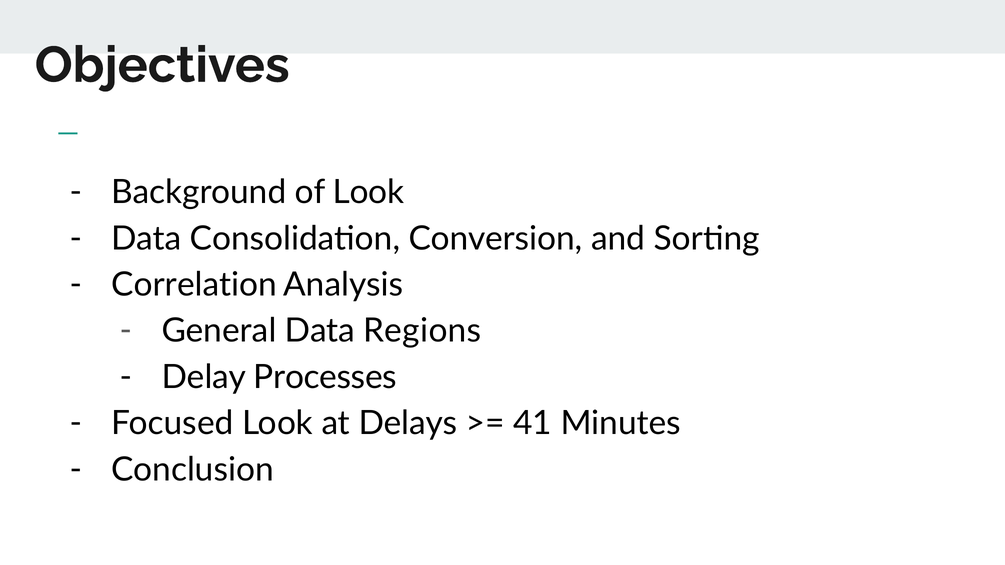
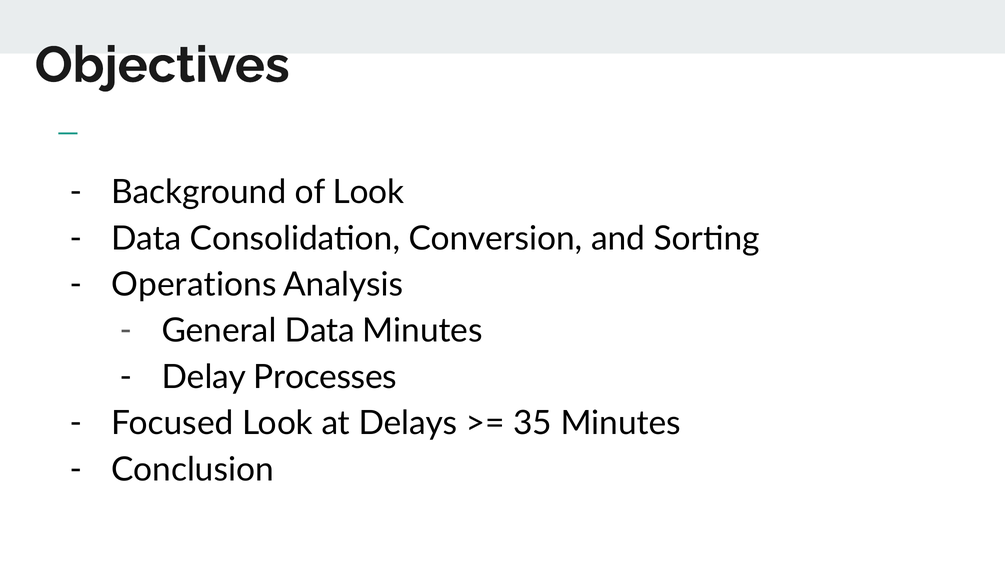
Correlation: Correlation -> Operations (194, 285)
Data Regions: Regions -> Minutes (423, 331)
41: 41 -> 35 (532, 424)
